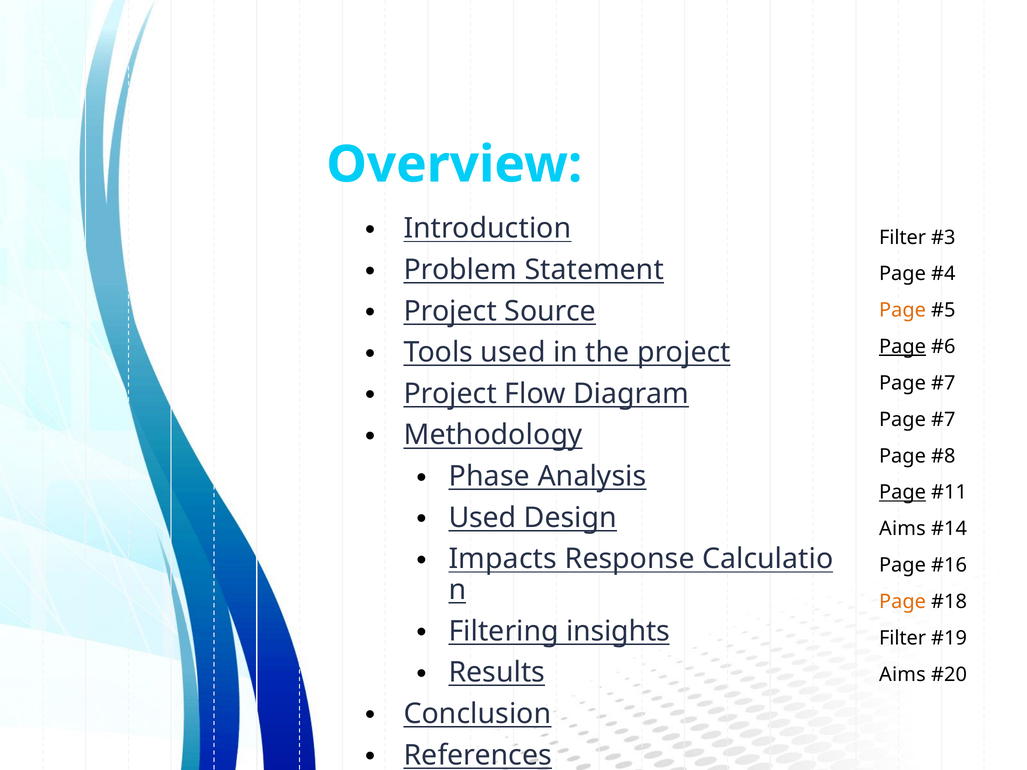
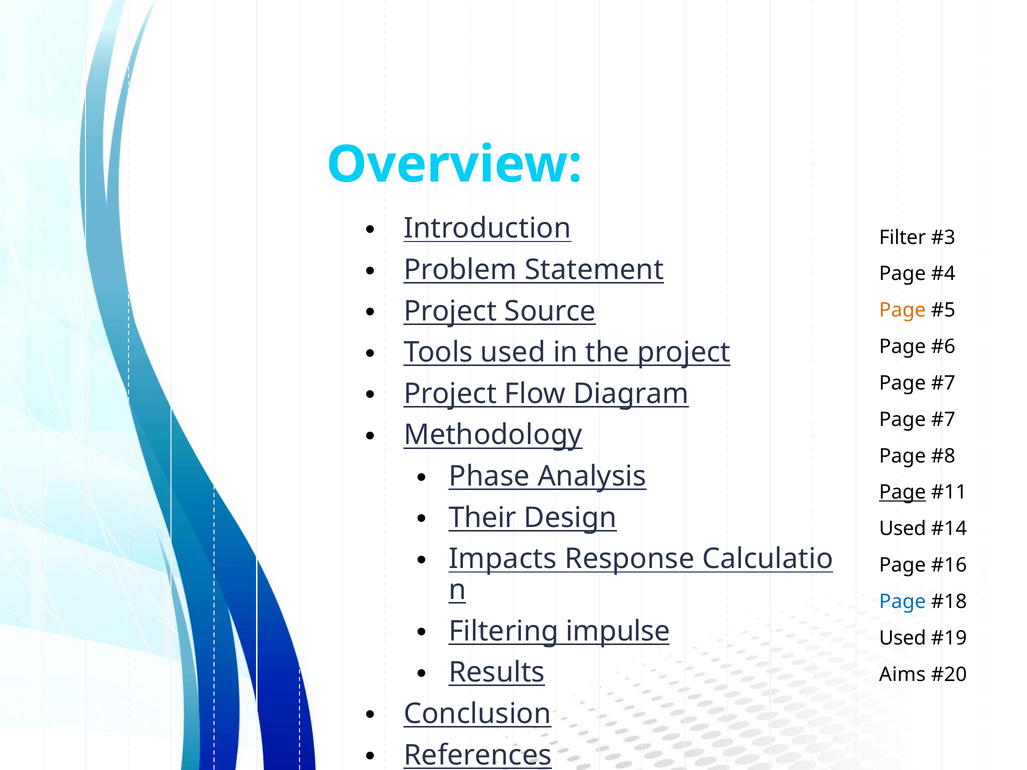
Page underline: present -> none (903, 347)
Used: Used -> Their (483, 518)
Aims: Aims -> Used (903, 529)
Page colour: orange -> blue (903, 602)
insights: insights -> impulse (618, 631)
Filter: Filter -> Used (903, 638)
